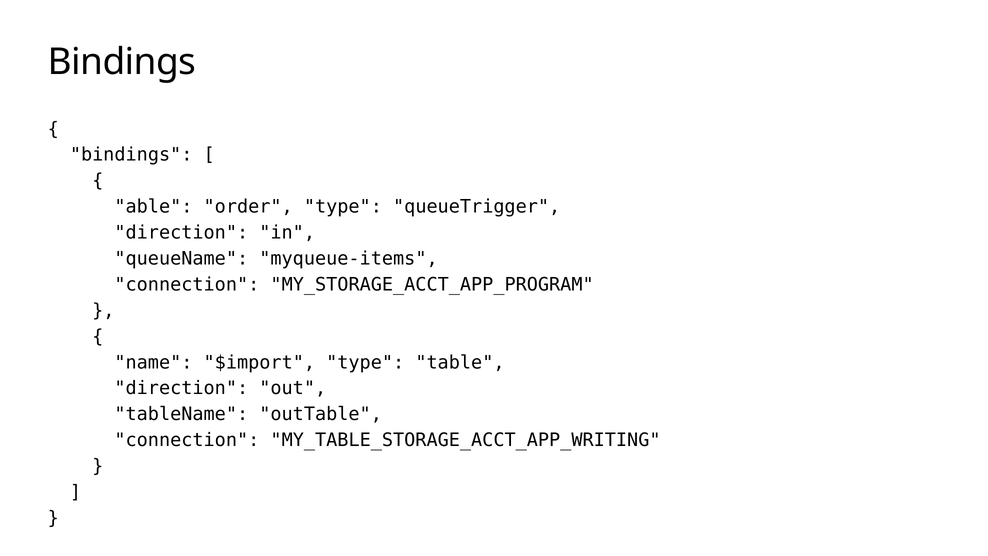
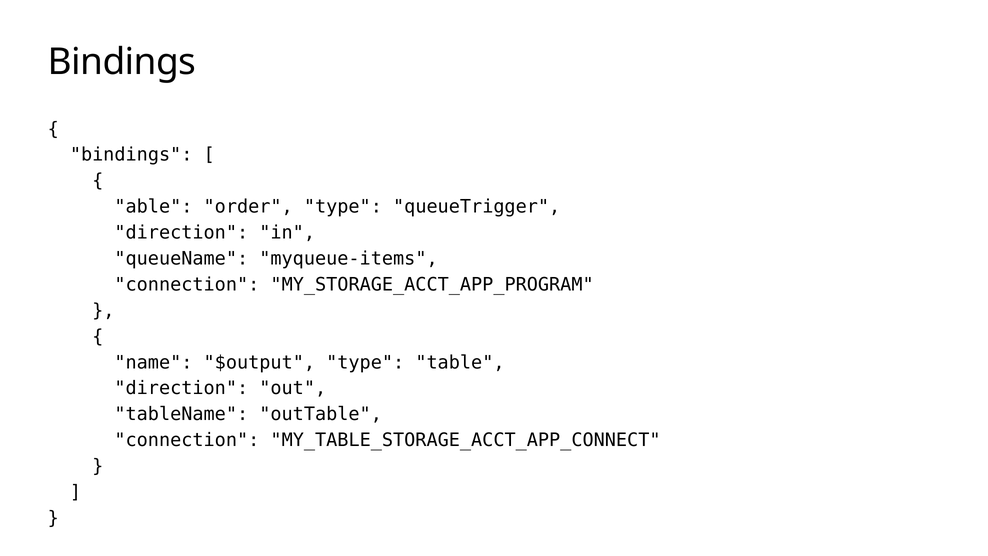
$import: $import -> $output (259, 362)
MY_TABLE_STORAGE_ACCT_APP_WRITING: MY_TABLE_STORAGE_ACCT_APP_WRITING -> MY_TABLE_STORAGE_ACCT_APP_CONNECT (466, 440)
